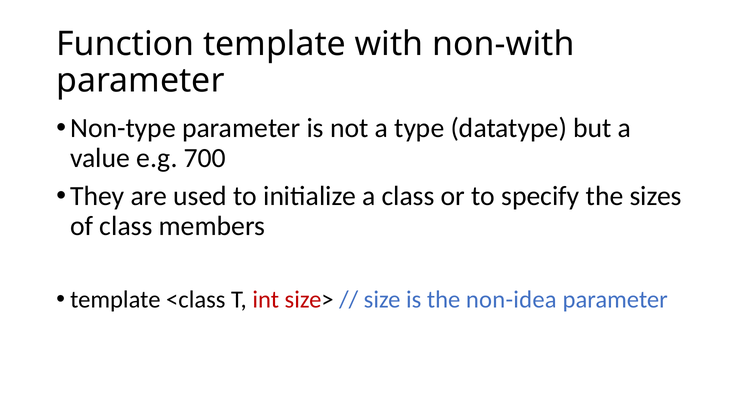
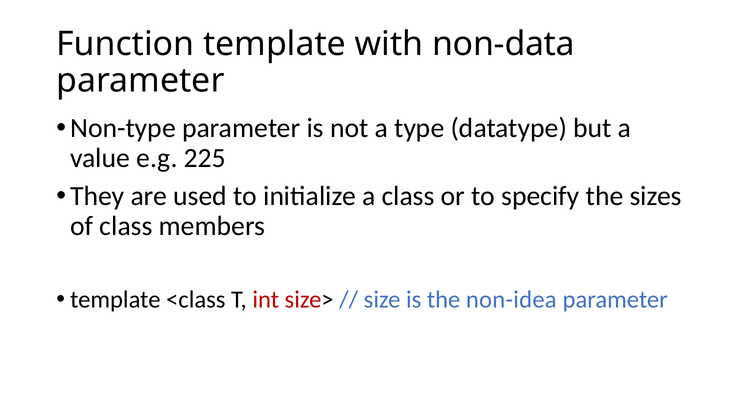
non-with: non-with -> non-data (504, 44)
700: 700 -> 225 (205, 158)
